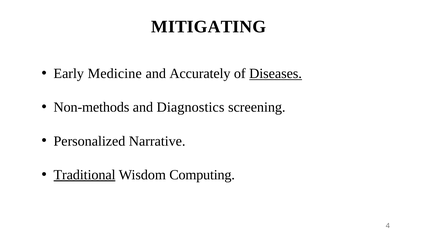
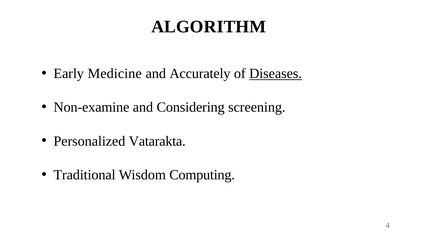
MITIGATING: MITIGATING -> ALGORITHM (209, 27)
Non-methods: Non-methods -> Non-examine (91, 108)
Diagnostics: Diagnostics -> Considering (191, 108)
Narrative: Narrative -> Vatarakta (157, 141)
Traditional underline: present -> none (85, 175)
